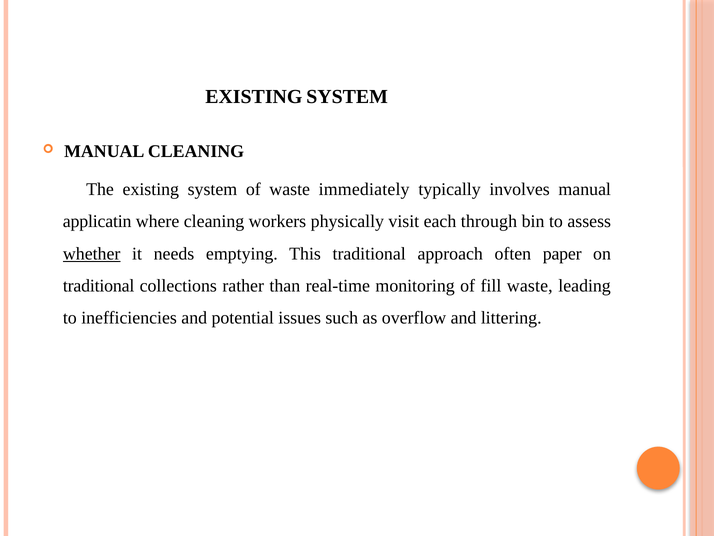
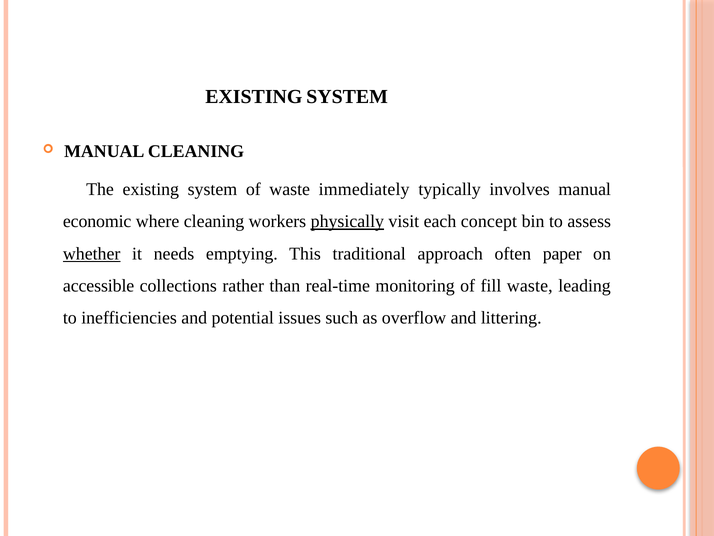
applicatin: applicatin -> economic (97, 221)
physically underline: none -> present (347, 221)
through: through -> concept (489, 221)
traditional: traditional -> accessible (99, 286)
